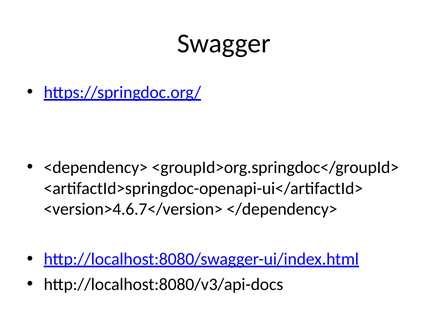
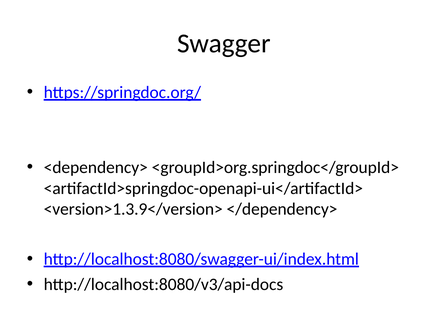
<version>4.6.7</version>: <version>4.6.7</version> -> <version>1.3.9</version> (133, 209)
